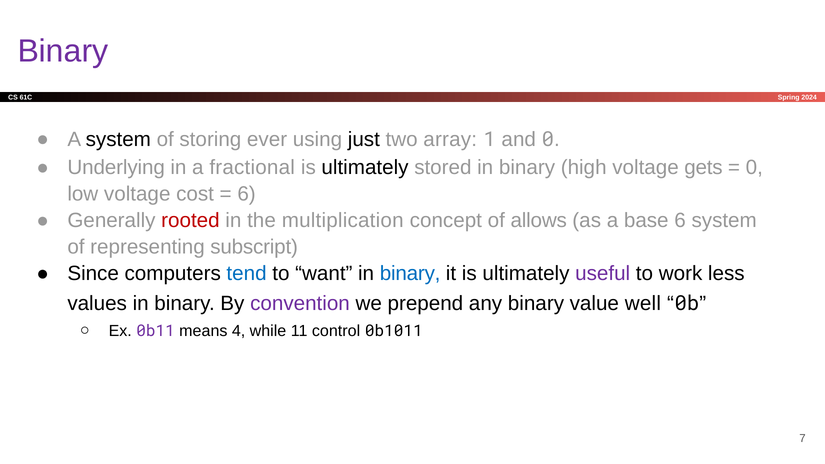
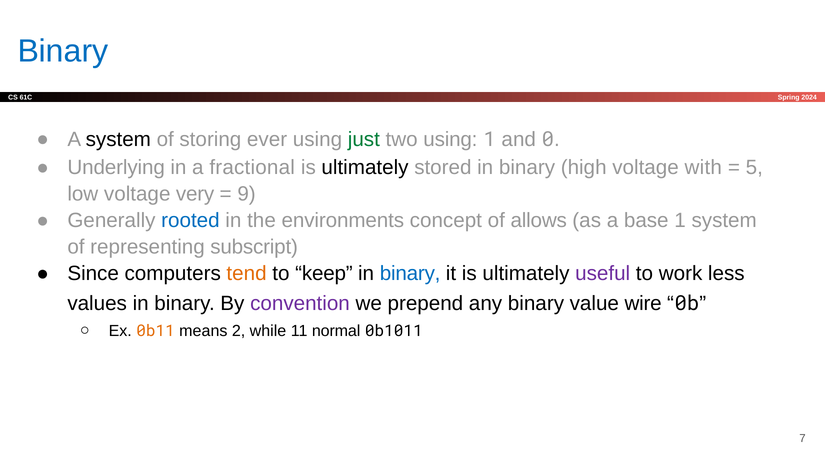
Binary colour: purple -> blue (63, 51)
just colour: black -> green (364, 140)
two array: array -> using (450, 140)
gets: gets -> with (703, 167)
0: 0 -> 5 (754, 167)
cost: cost -> very (195, 194)
6: 6 -> 9 (247, 194)
rooted colour: red -> blue (190, 220)
multiplication: multiplication -> environments (343, 220)
base 6: 6 -> 1 (680, 220)
tend colour: blue -> orange (247, 274)
want: want -> keep (324, 274)
well: well -> wire (643, 304)
0b11 colour: purple -> orange (156, 331)
4: 4 -> 2 (239, 331)
control: control -> normal (336, 331)
